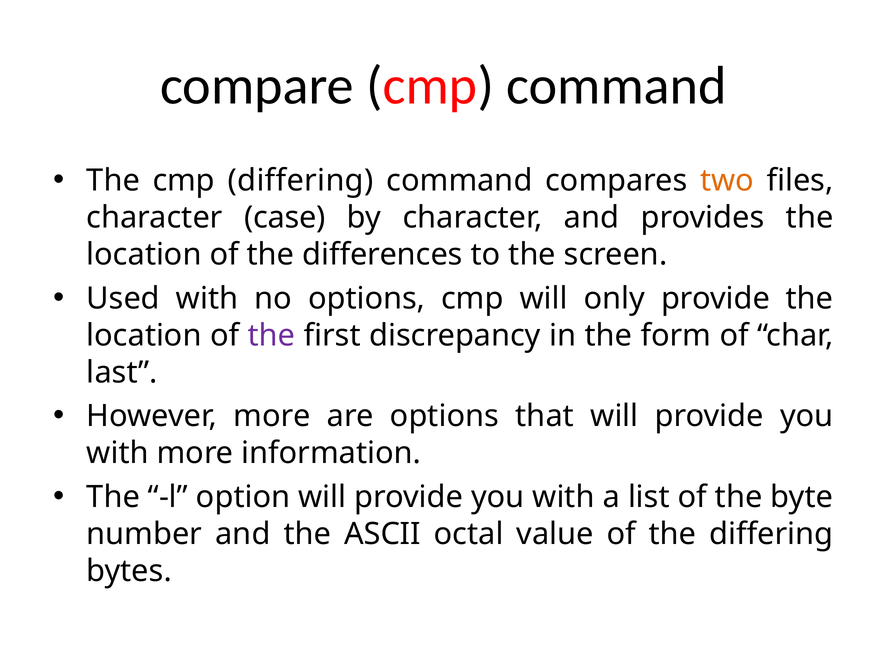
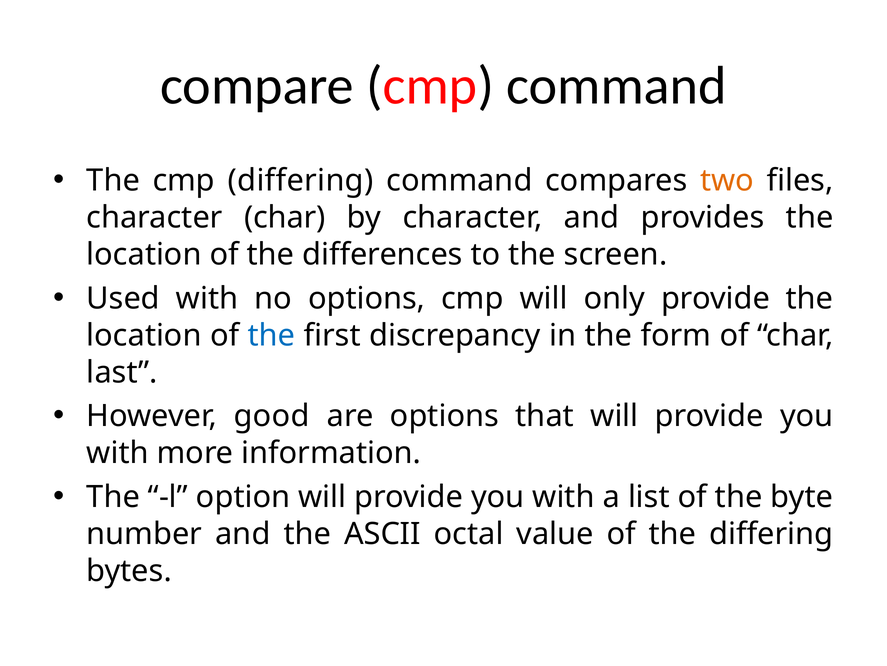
character case: case -> char (285, 217)
the colour: purple -> blue (272, 335)
However more: more -> good (272, 416)
